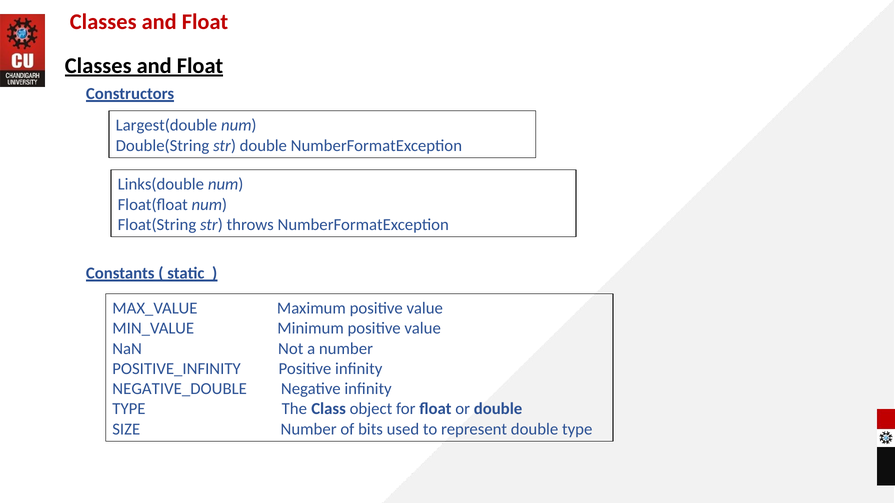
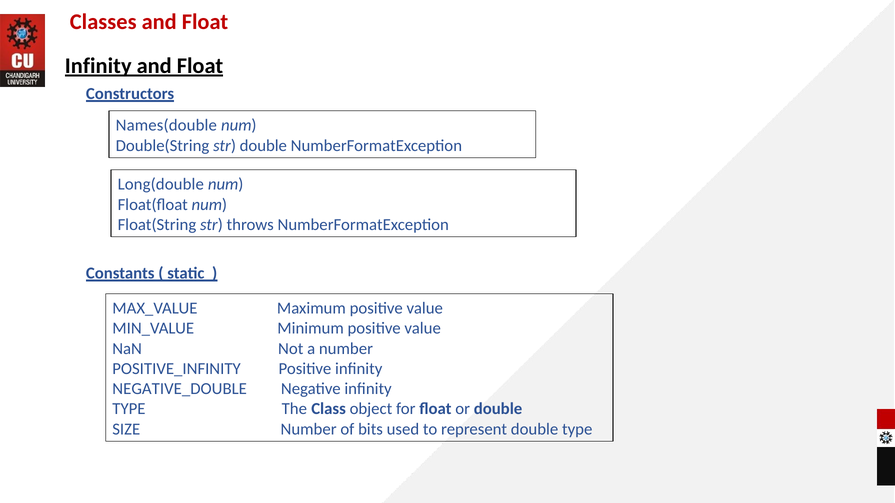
Classes: Classes -> Infinity (98, 66)
Largest(double: Largest(double -> Names(double (166, 125)
Links(double: Links(double -> Long(double (161, 185)
